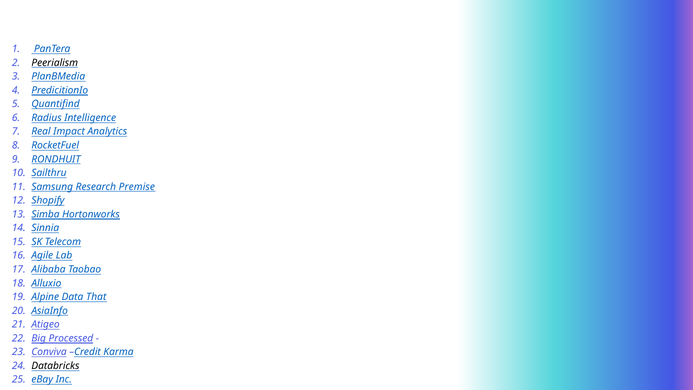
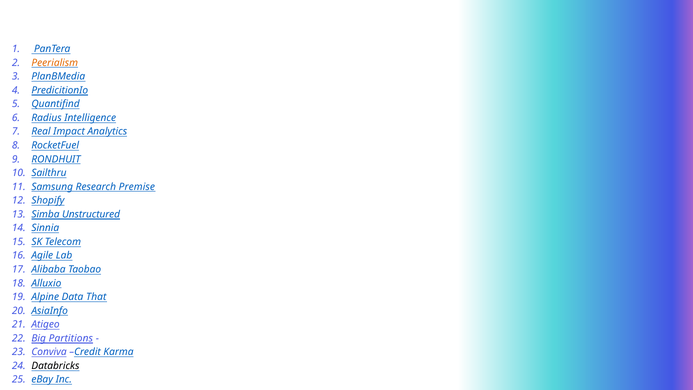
Peerialism colour: black -> orange (55, 63)
Hortonworks: Hortonworks -> Unstructured (91, 214)
Processed: Processed -> Partitions (71, 338)
